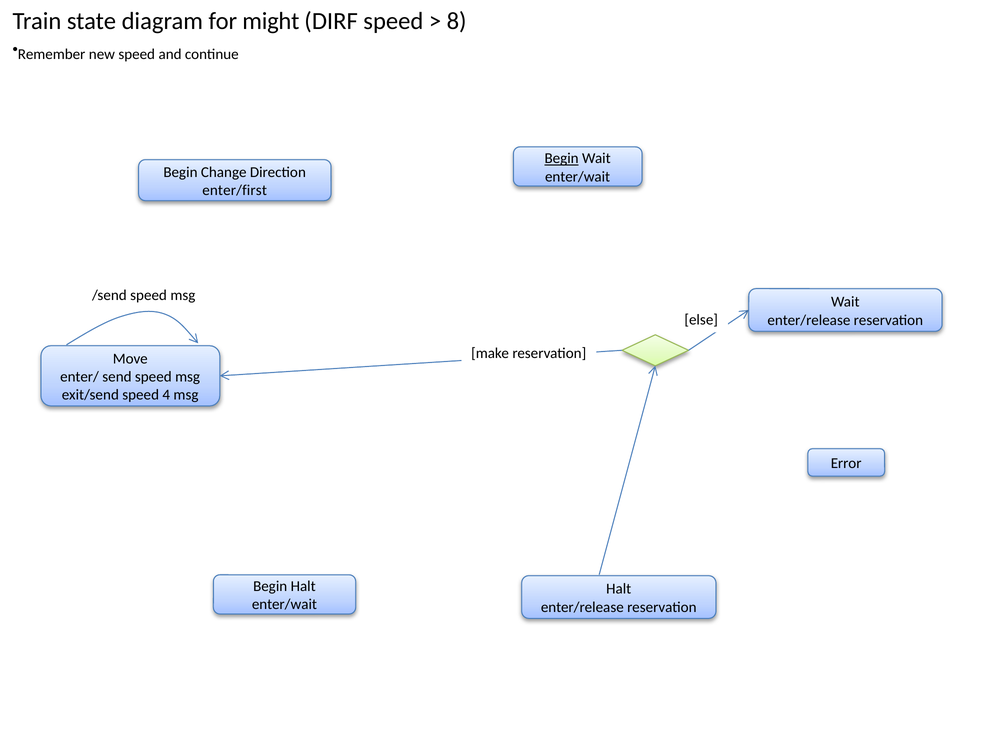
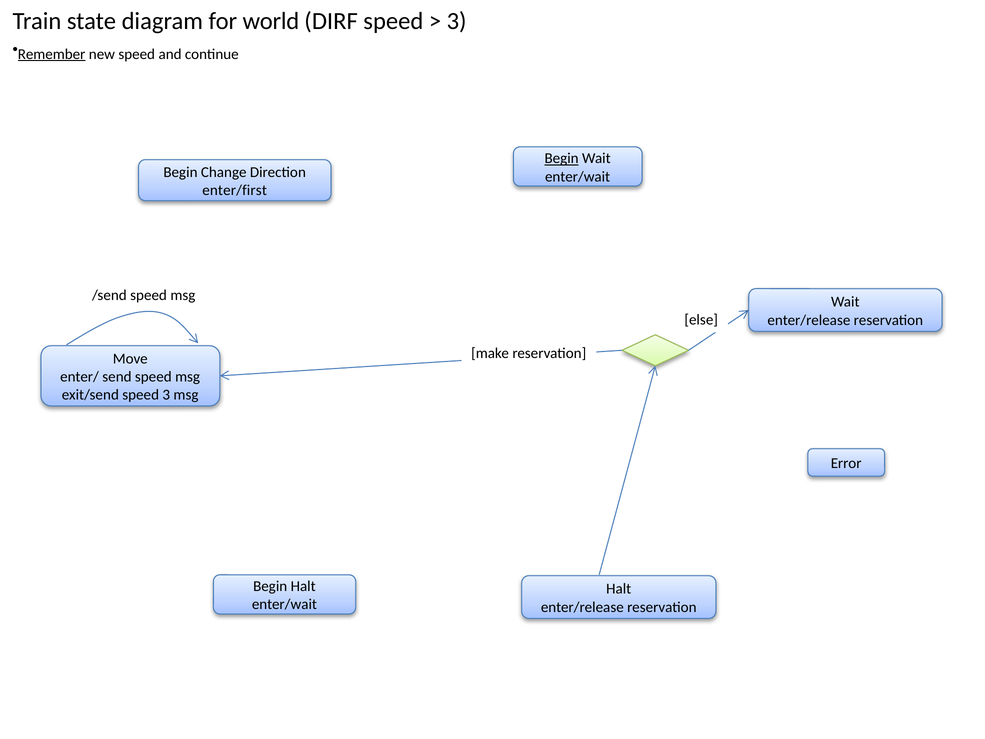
might: might -> world (271, 21)
8: 8 -> 3 (457, 21)
Remember underline: none -> present (52, 54)
speed 4: 4 -> 3 (166, 395)
